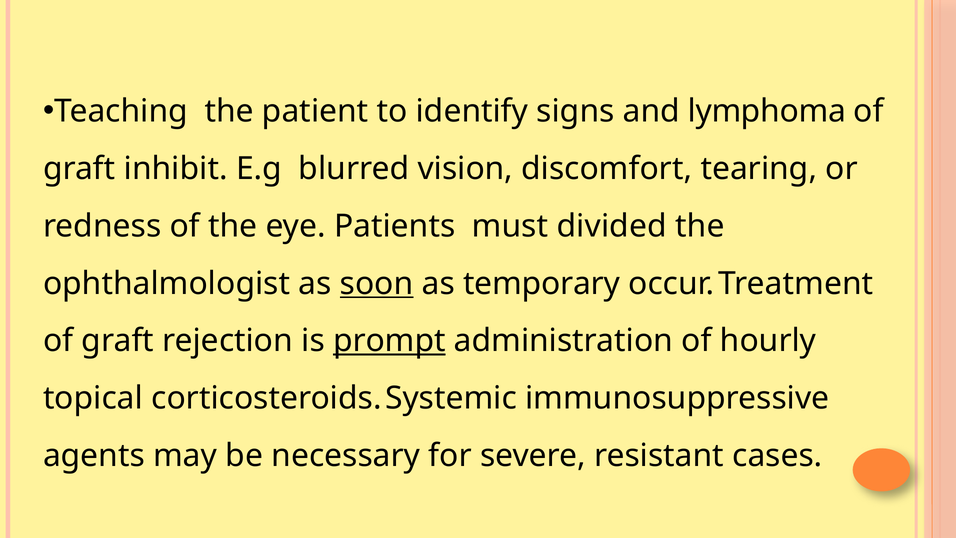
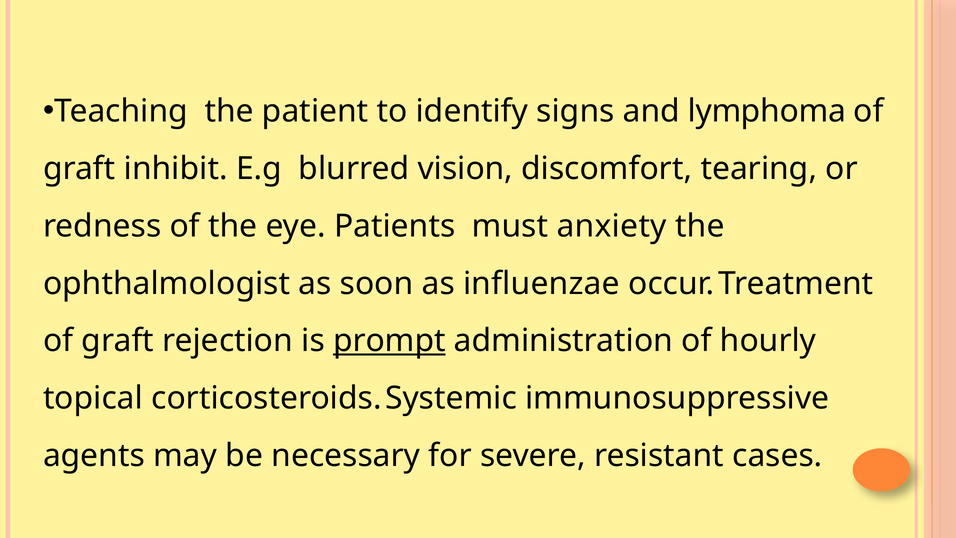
divided: divided -> anxiety (612, 226)
soon underline: present -> none (377, 283)
temporary: temporary -> influenzae (541, 283)
